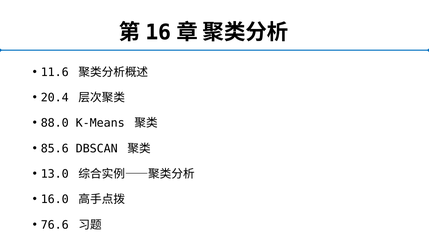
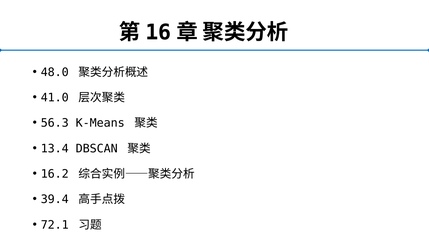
11.6: 11.6 -> 48.0 (55, 72)
20.4: 20.4 -> 41.0 (55, 97)
88.0: 88.0 -> 56.3 (55, 123)
85.6: 85.6 -> 13.4 (55, 148)
13.0: 13.0 -> 16.2 (55, 173)
16.0: 16.0 -> 39.4 (55, 199)
76.6: 76.6 -> 72.1 (55, 224)
